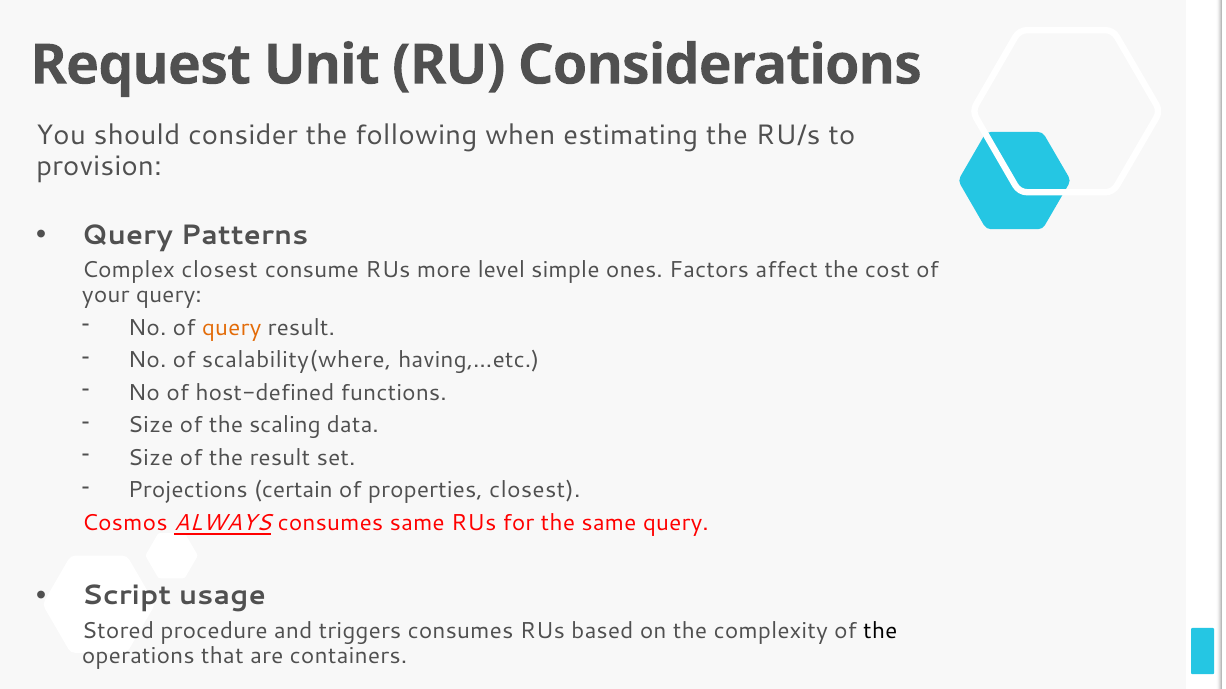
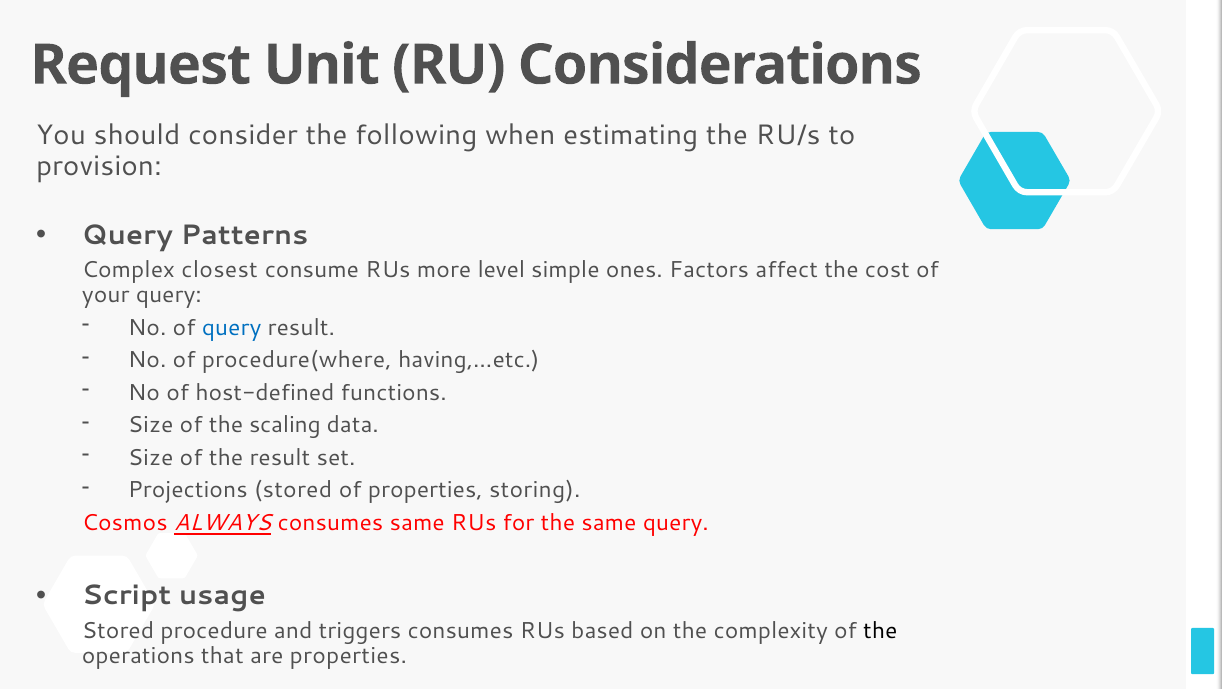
query colour: orange -> blue (232, 328)
scalability(where: scalability(where -> procedure(where (297, 361)
Projections certain: certain -> stored (293, 491)
properties closest: closest -> storing (535, 491)
are containers: containers -> properties (348, 656)
